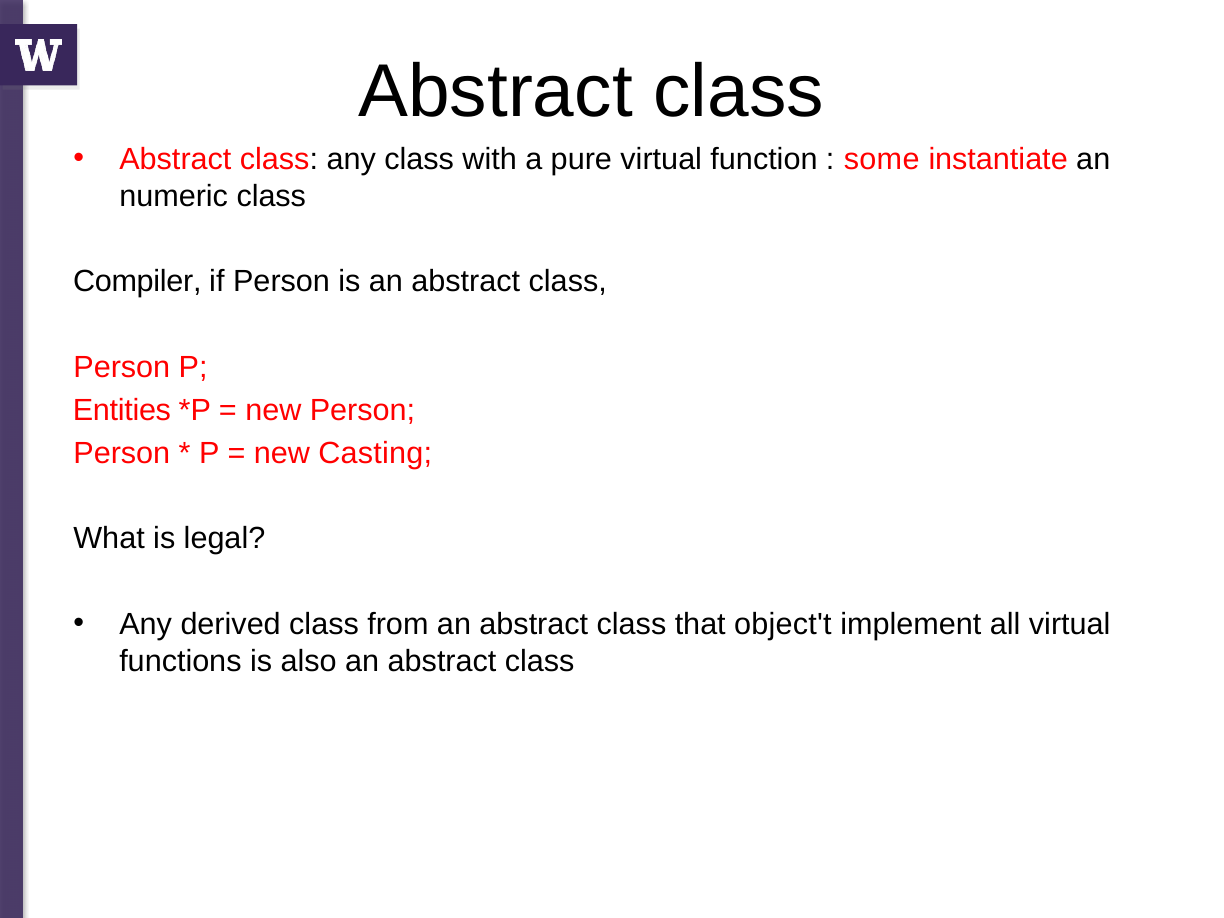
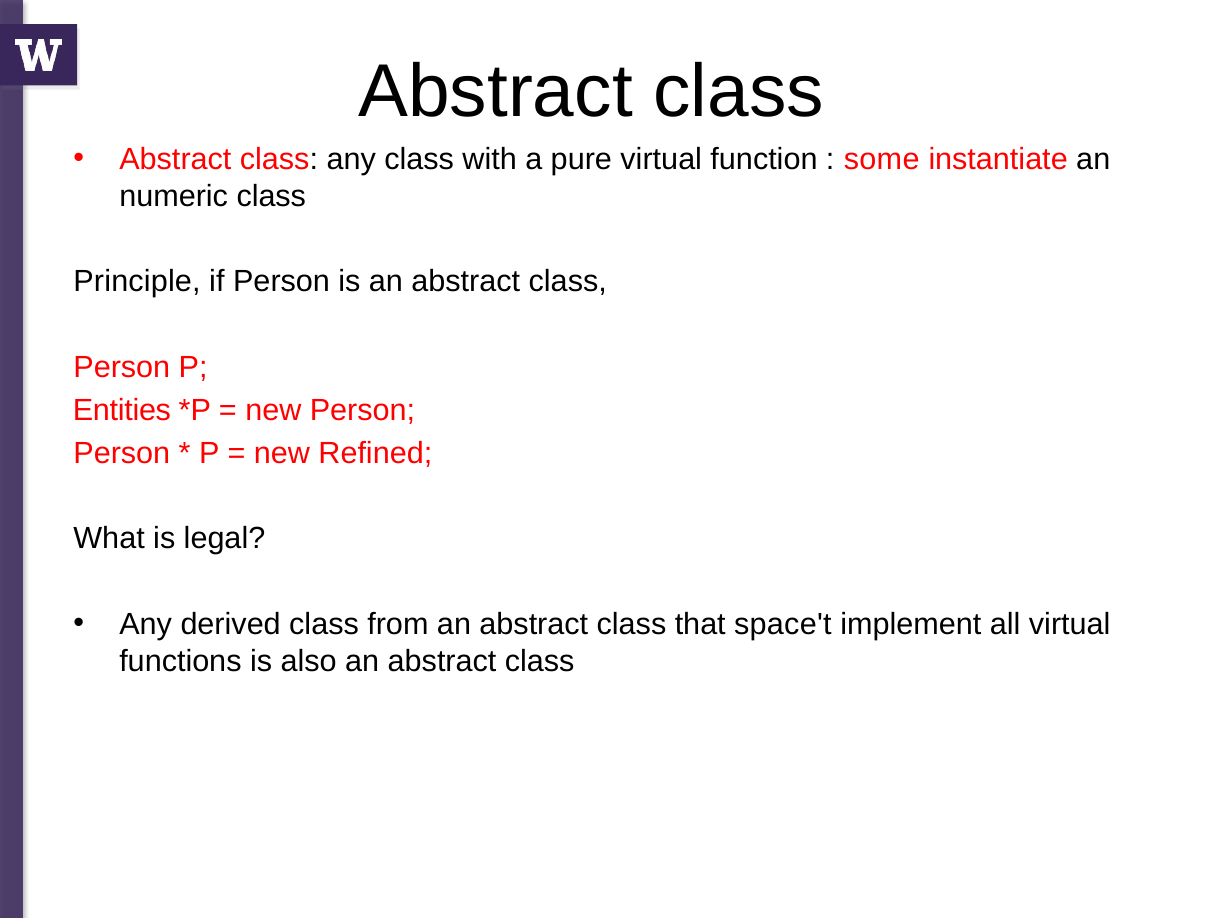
Compiler: Compiler -> Principle (137, 282)
Casting: Casting -> Refined (375, 453)
object't: object't -> space't (783, 624)
